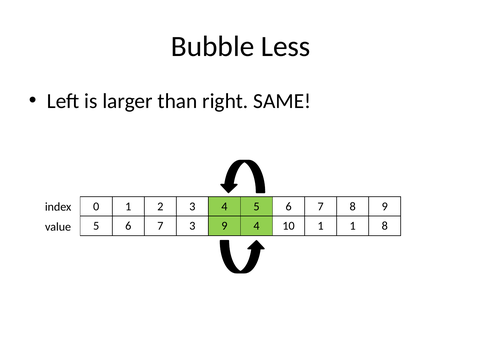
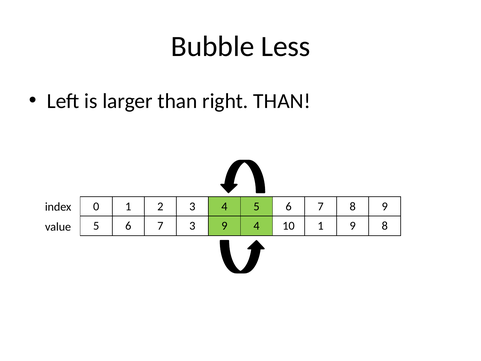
right SAME: SAME -> THAN (282, 101)
1 1: 1 -> 9 (353, 226)
